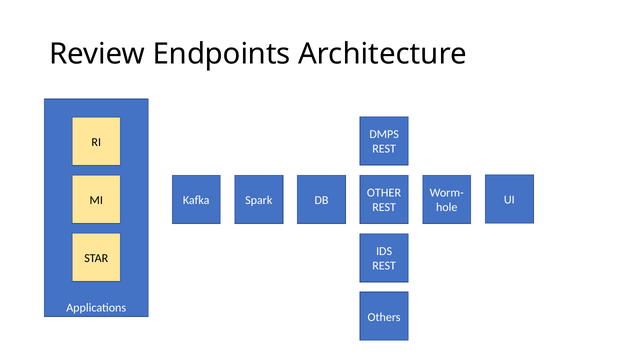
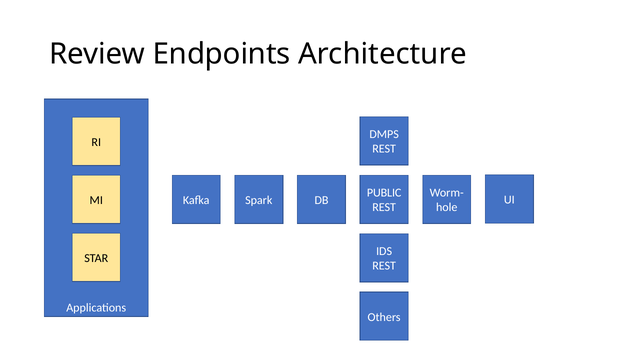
OTHER: OTHER -> PUBLIC (384, 193)
